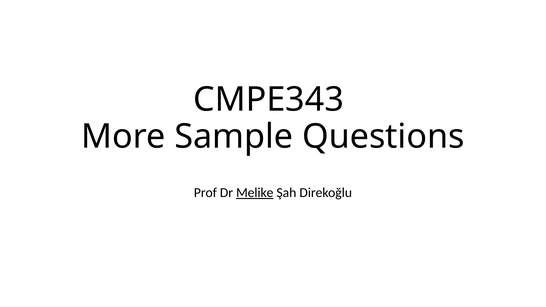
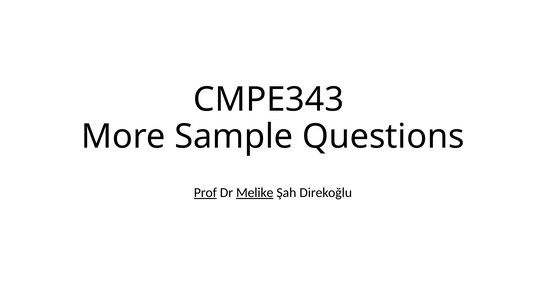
Prof underline: none -> present (205, 193)
